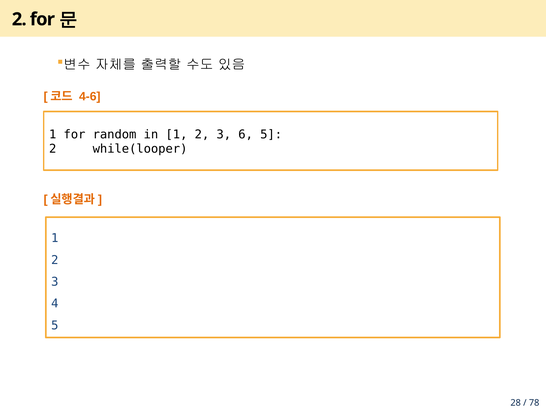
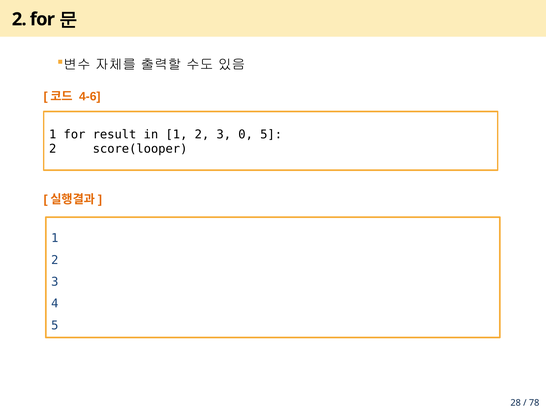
random: random -> result (115, 135)
6: 6 -> 0 (246, 135)
while(looper: while(looper -> score(looper (140, 149)
